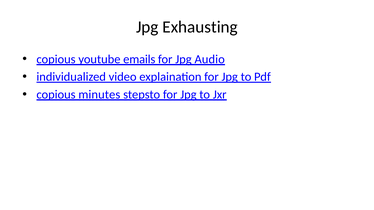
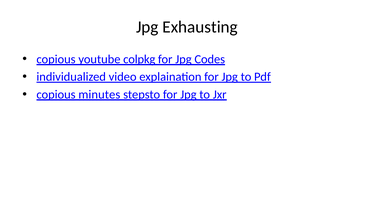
emails: emails -> colpkg (139, 59)
Audio: Audio -> Codes (210, 59)
